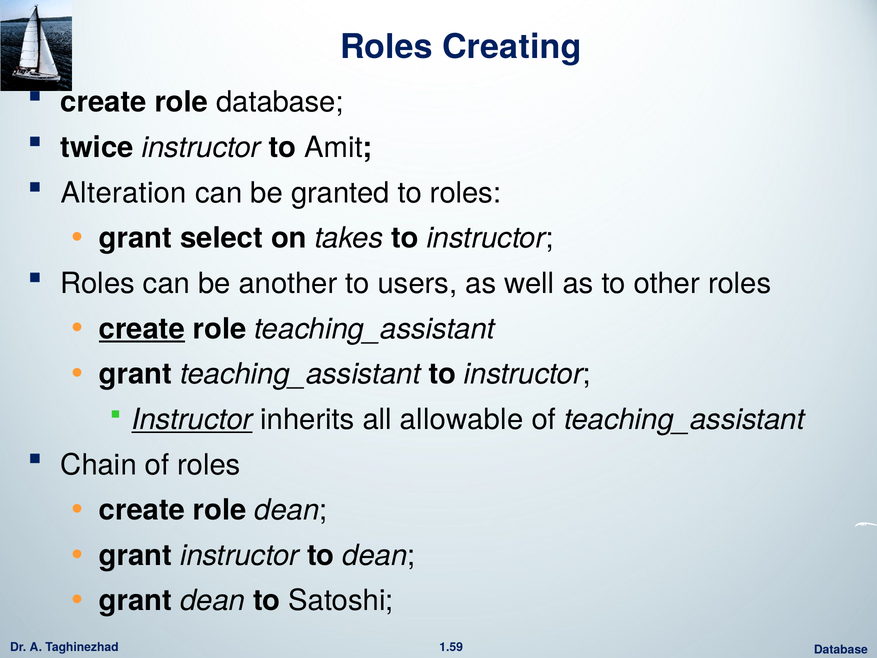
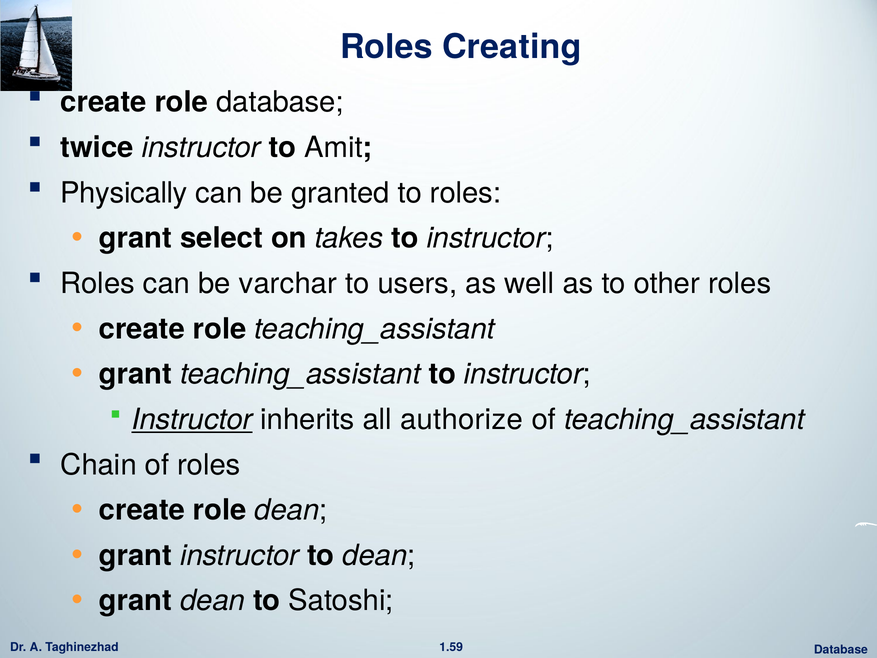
Alteration: Alteration -> Physically (124, 193)
another: another -> varchar (288, 283)
create underline: present -> none (142, 329)
allowable: allowable -> authorize (462, 419)
